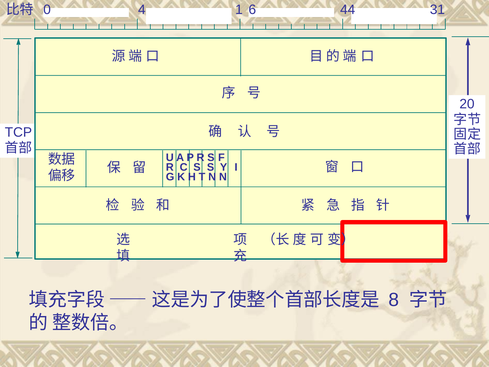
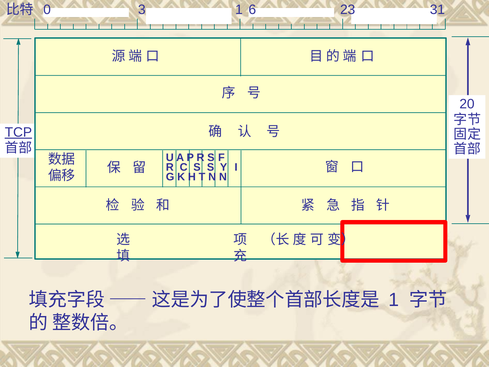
44: 44 -> 23 (348, 10)
4: 4 -> 3 (142, 10)
TCP underline: none -> present (18, 132)
8: 8 -> 1 (394, 300)
